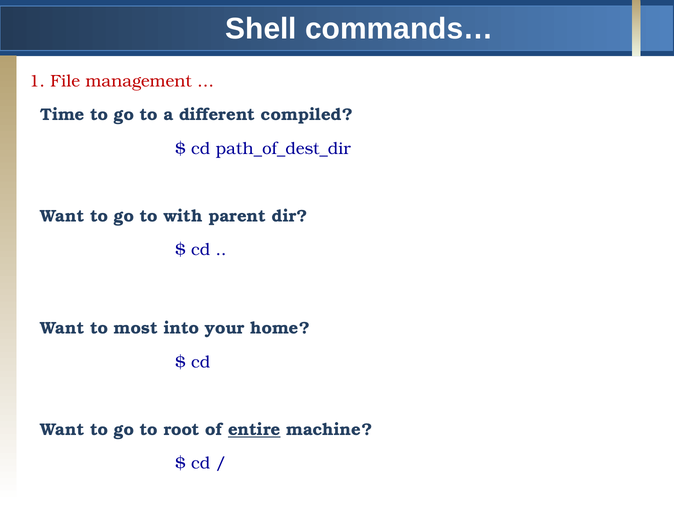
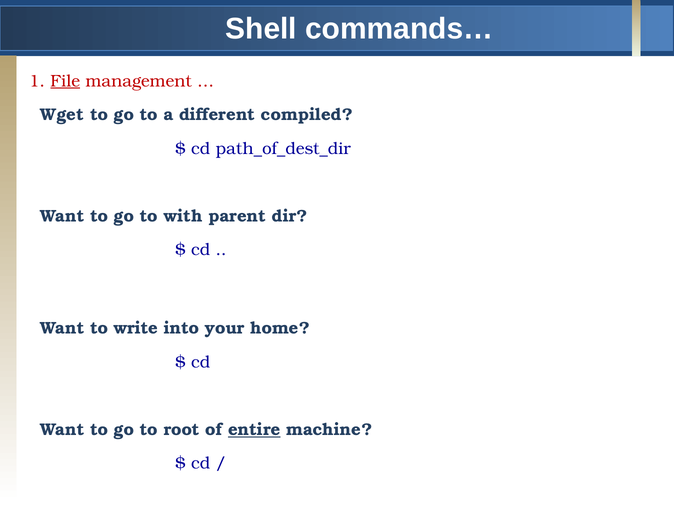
File underline: none -> present (65, 81)
Time: Time -> Wget (62, 115)
most: most -> write (136, 328)
